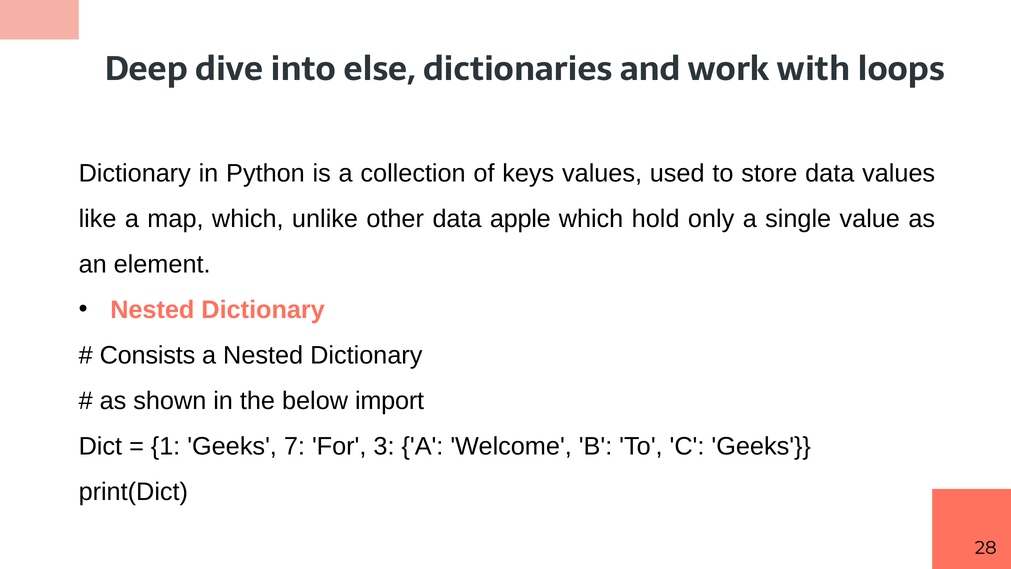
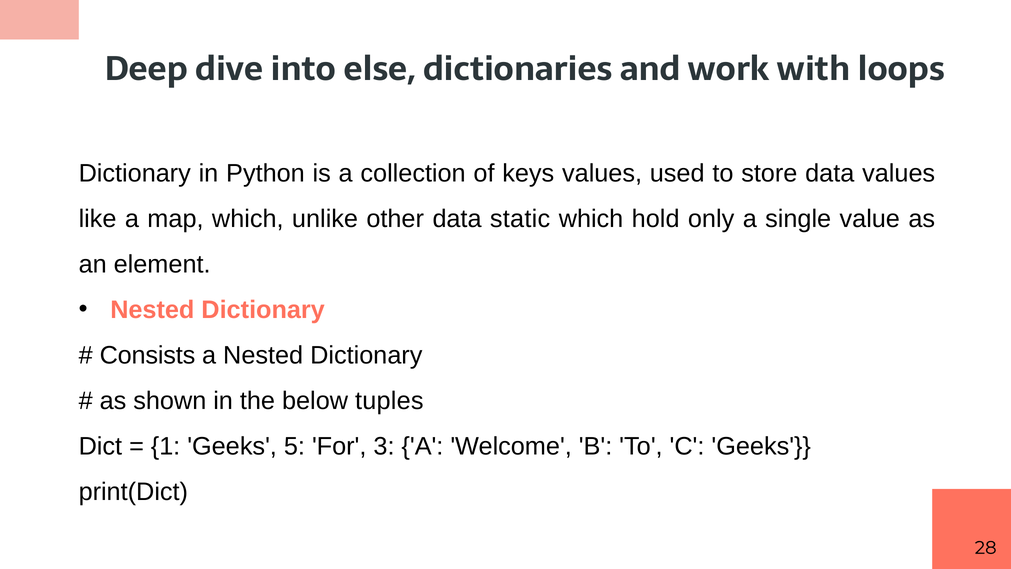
apple: apple -> static (520, 219)
import: import -> tuples (389, 401)
7: 7 -> 5 (294, 446)
